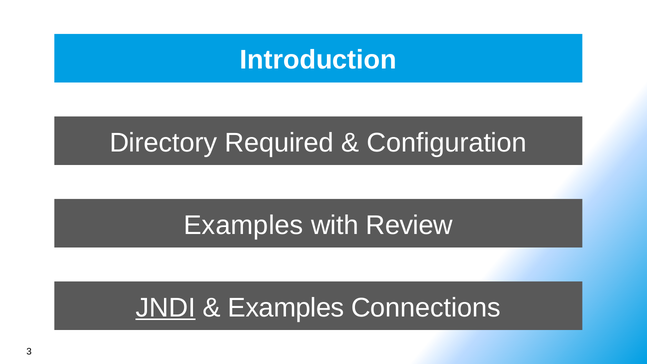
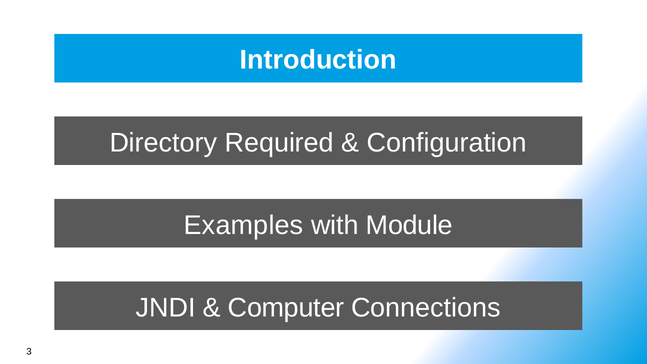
Review: Review -> Module (409, 225)
JNDI underline: present -> none (166, 308)
Examples: Examples -> Computer (286, 308)
